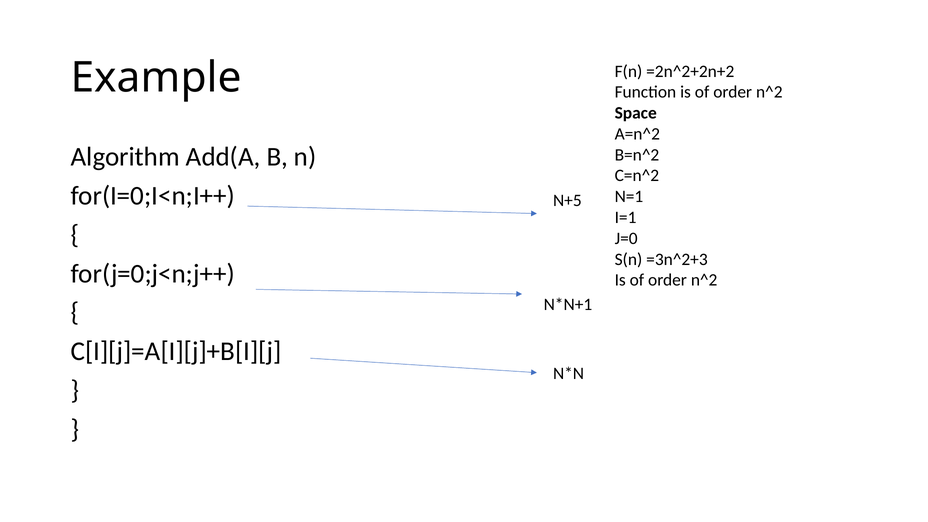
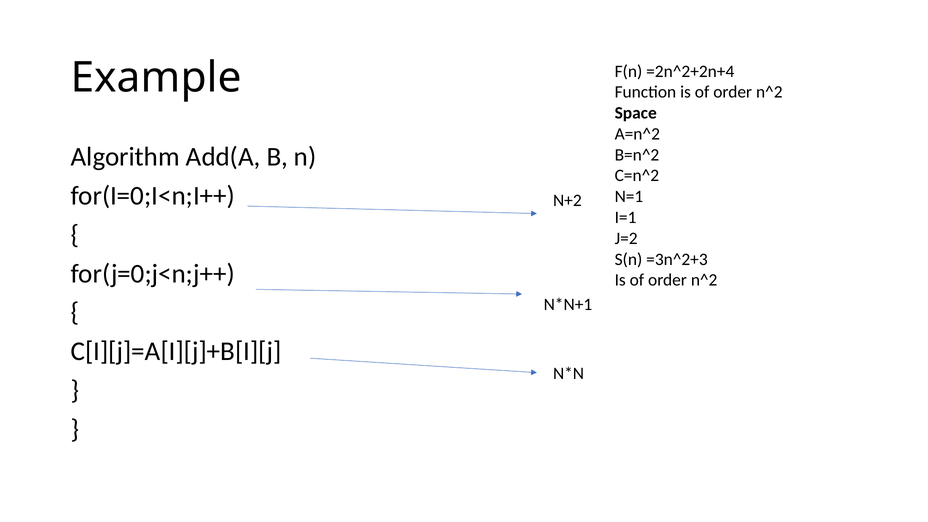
=2n^2+2n+2: =2n^2+2n+2 -> =2n^2+2n+4 (690, 71)
N+5: N+5 -> N+2 (567, 200)
J=0: J=0 -> J=2 (626, 238)
